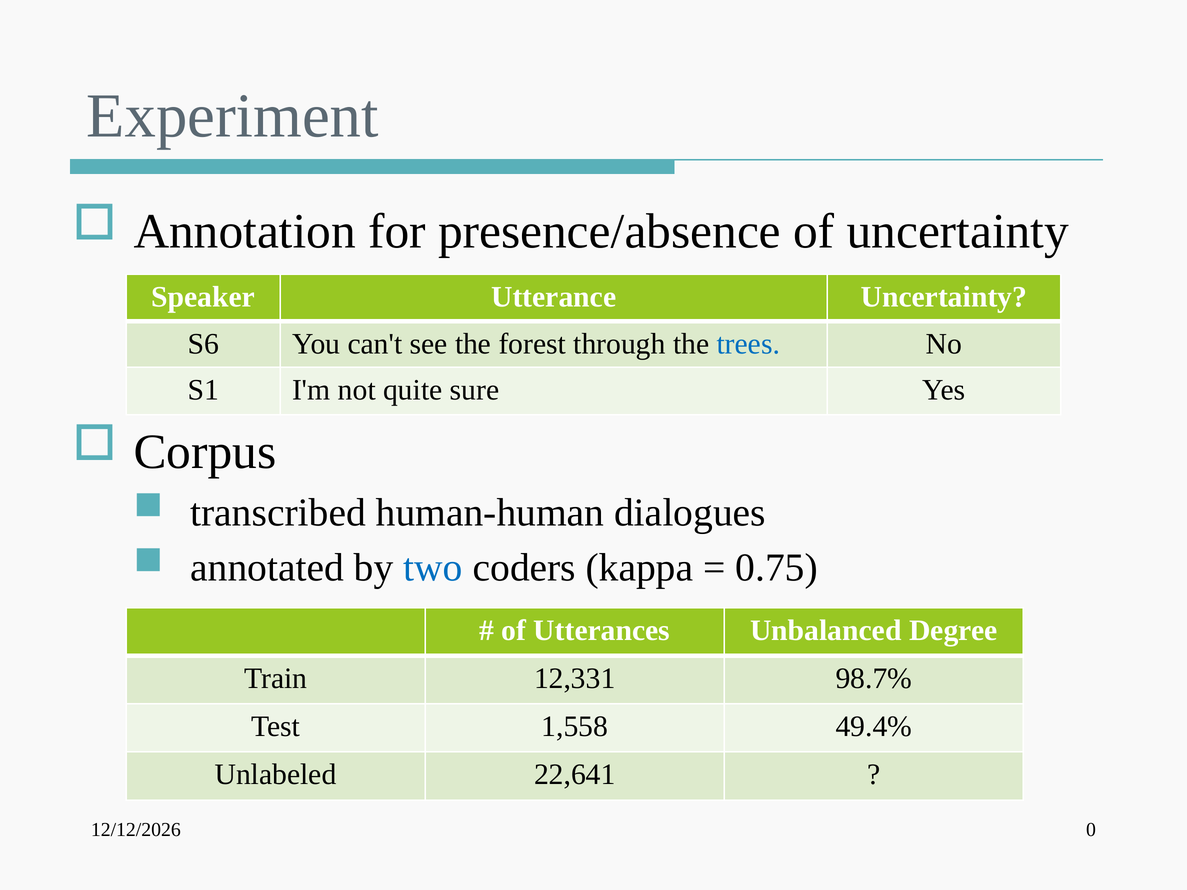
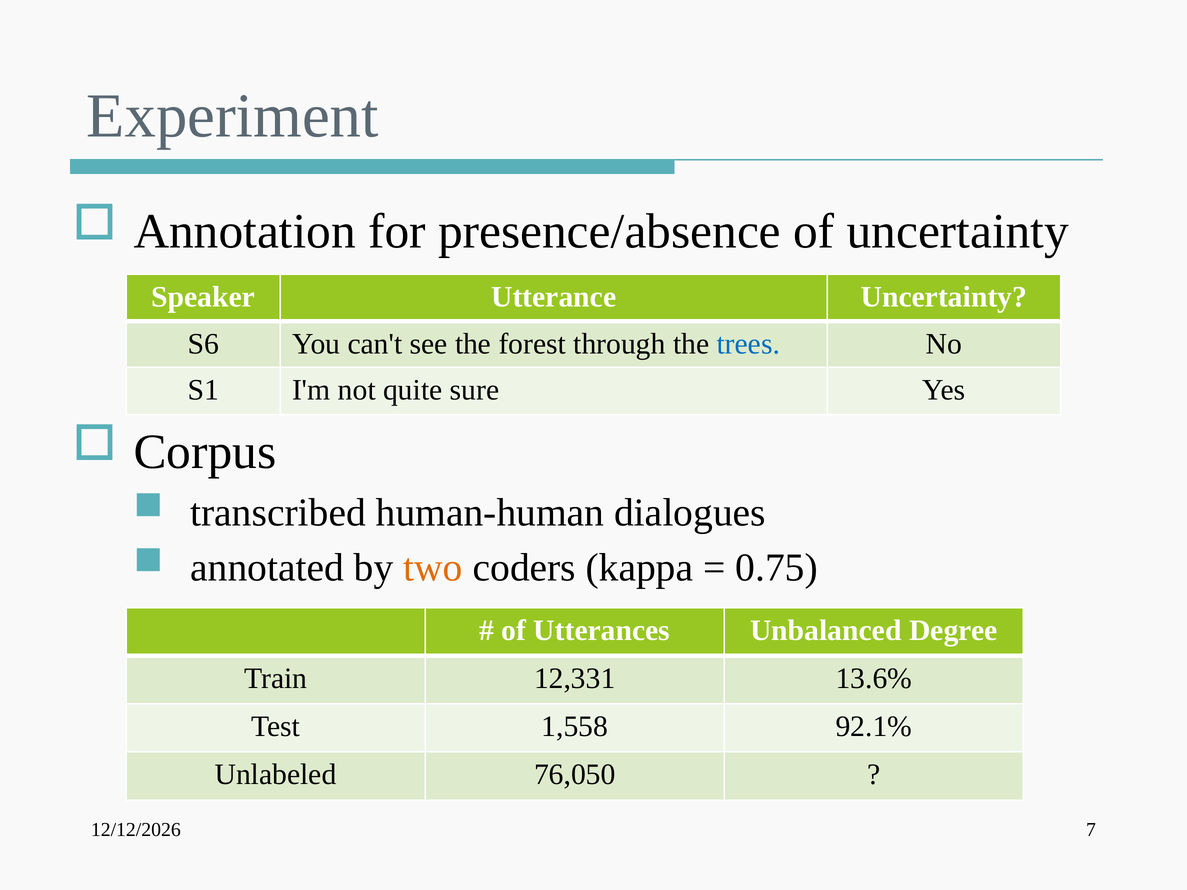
two colour: blue -> orange (433, 568)
98.7%: 98.7% -> 13.6% (874, 679)
49.4%: 49.4% -> 92.1% (874, 727)
22,641: 22,641 -> 76,050 (575, 775)
0: 0 -> 7 (1091, 830)
